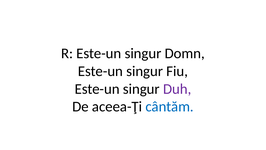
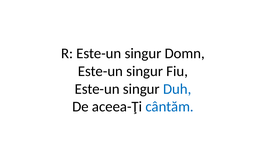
Duh colour: purple -> blue (177, 89)
